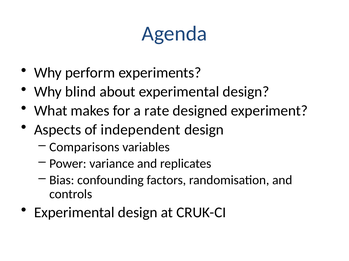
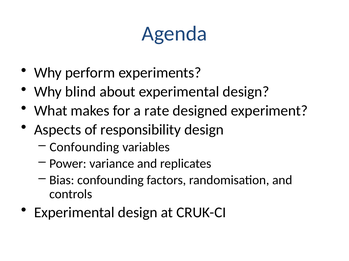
independent: independent -> responsibility (141, 130)
Comparisons: Comparisons -> Confounding (84, 147)
